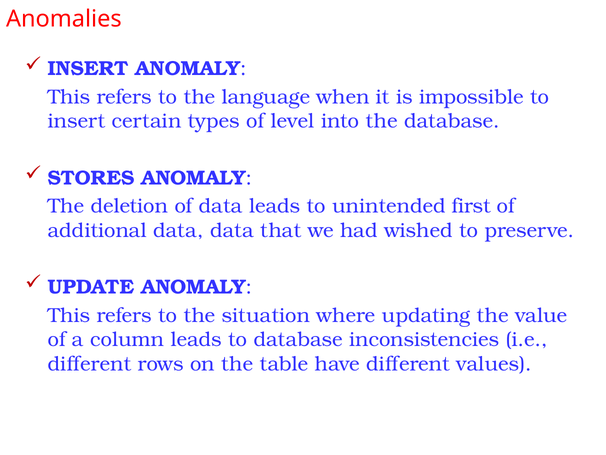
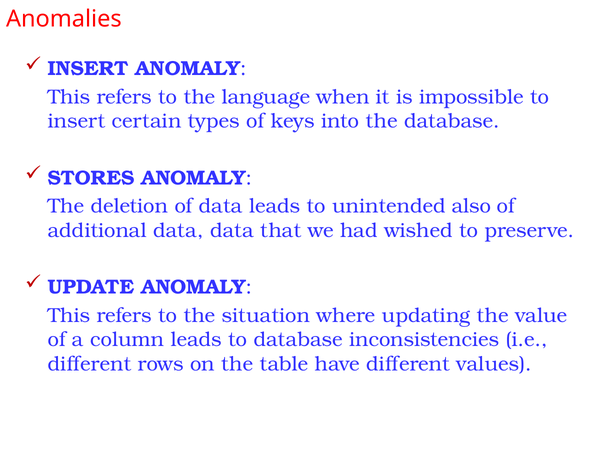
level: level -> keys (293, 121)
first: first -> also (471, 206)
